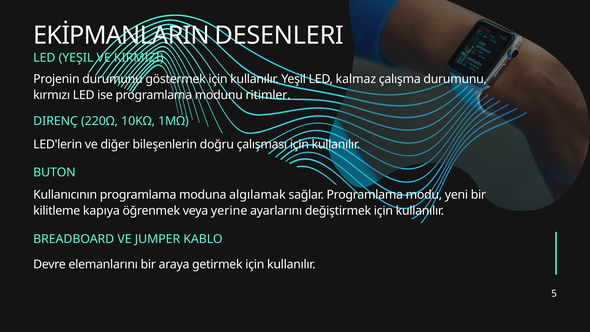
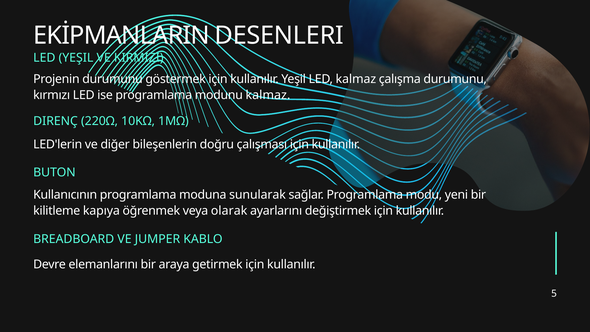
modunu ritimler: ritimler -> kalmaz (268, 95)
algılamak: algılamak -> sunularak (258, 195)
yerine: yerine -> olarak (229, 211)
